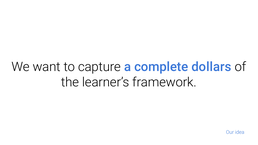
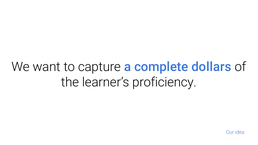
framework: framework -> proficiency (164, 82)
